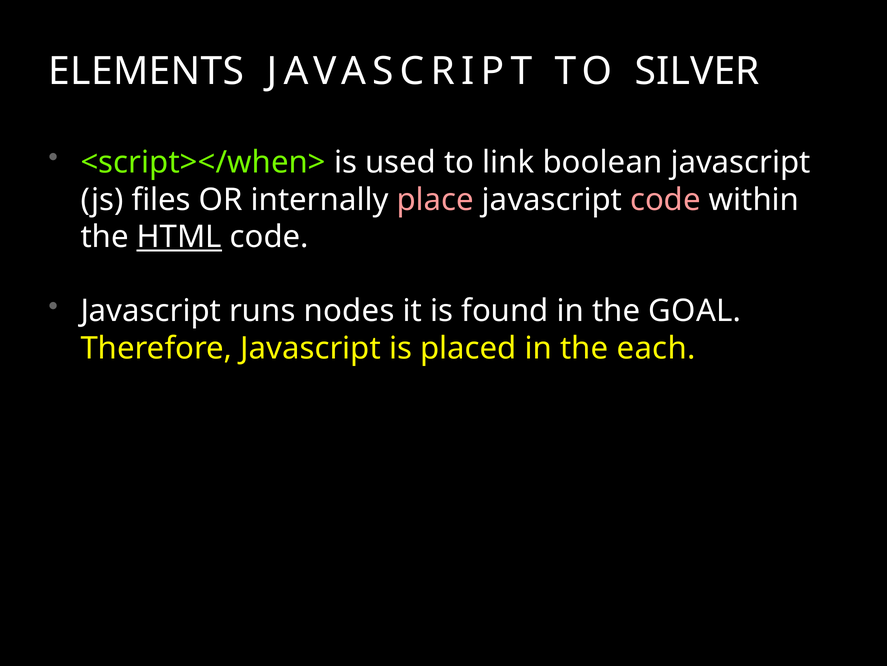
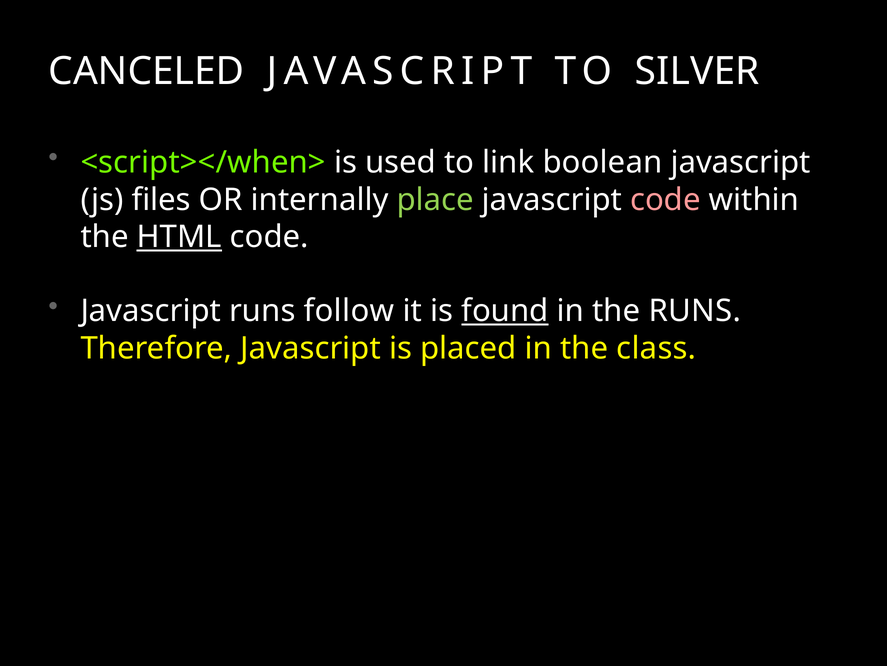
ELEMENTS: ELEMENTS -> CANCELED (146, 71)
place colour: pink -> light green (435, 200)
nodes: nodes -> follow (349, 311)
found underline: none -> present (505, 311)
the GOAL: GOAL -> RUNS (695, 311)
each: each -> class (656, 348)
